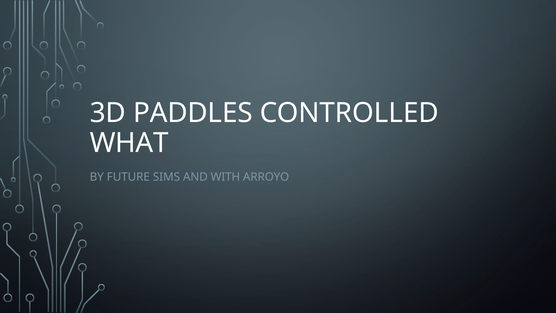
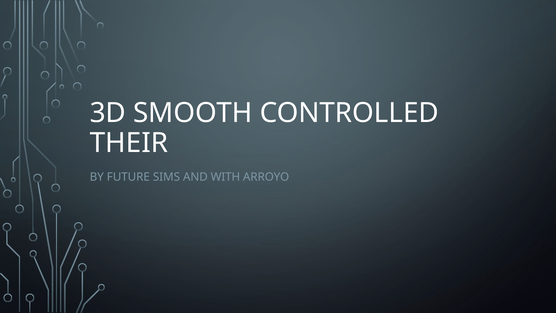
PADDLES: PADDLES -> SMOOTH (193, 113)
WHAT: WHAT -> THEIR (129, 143)
